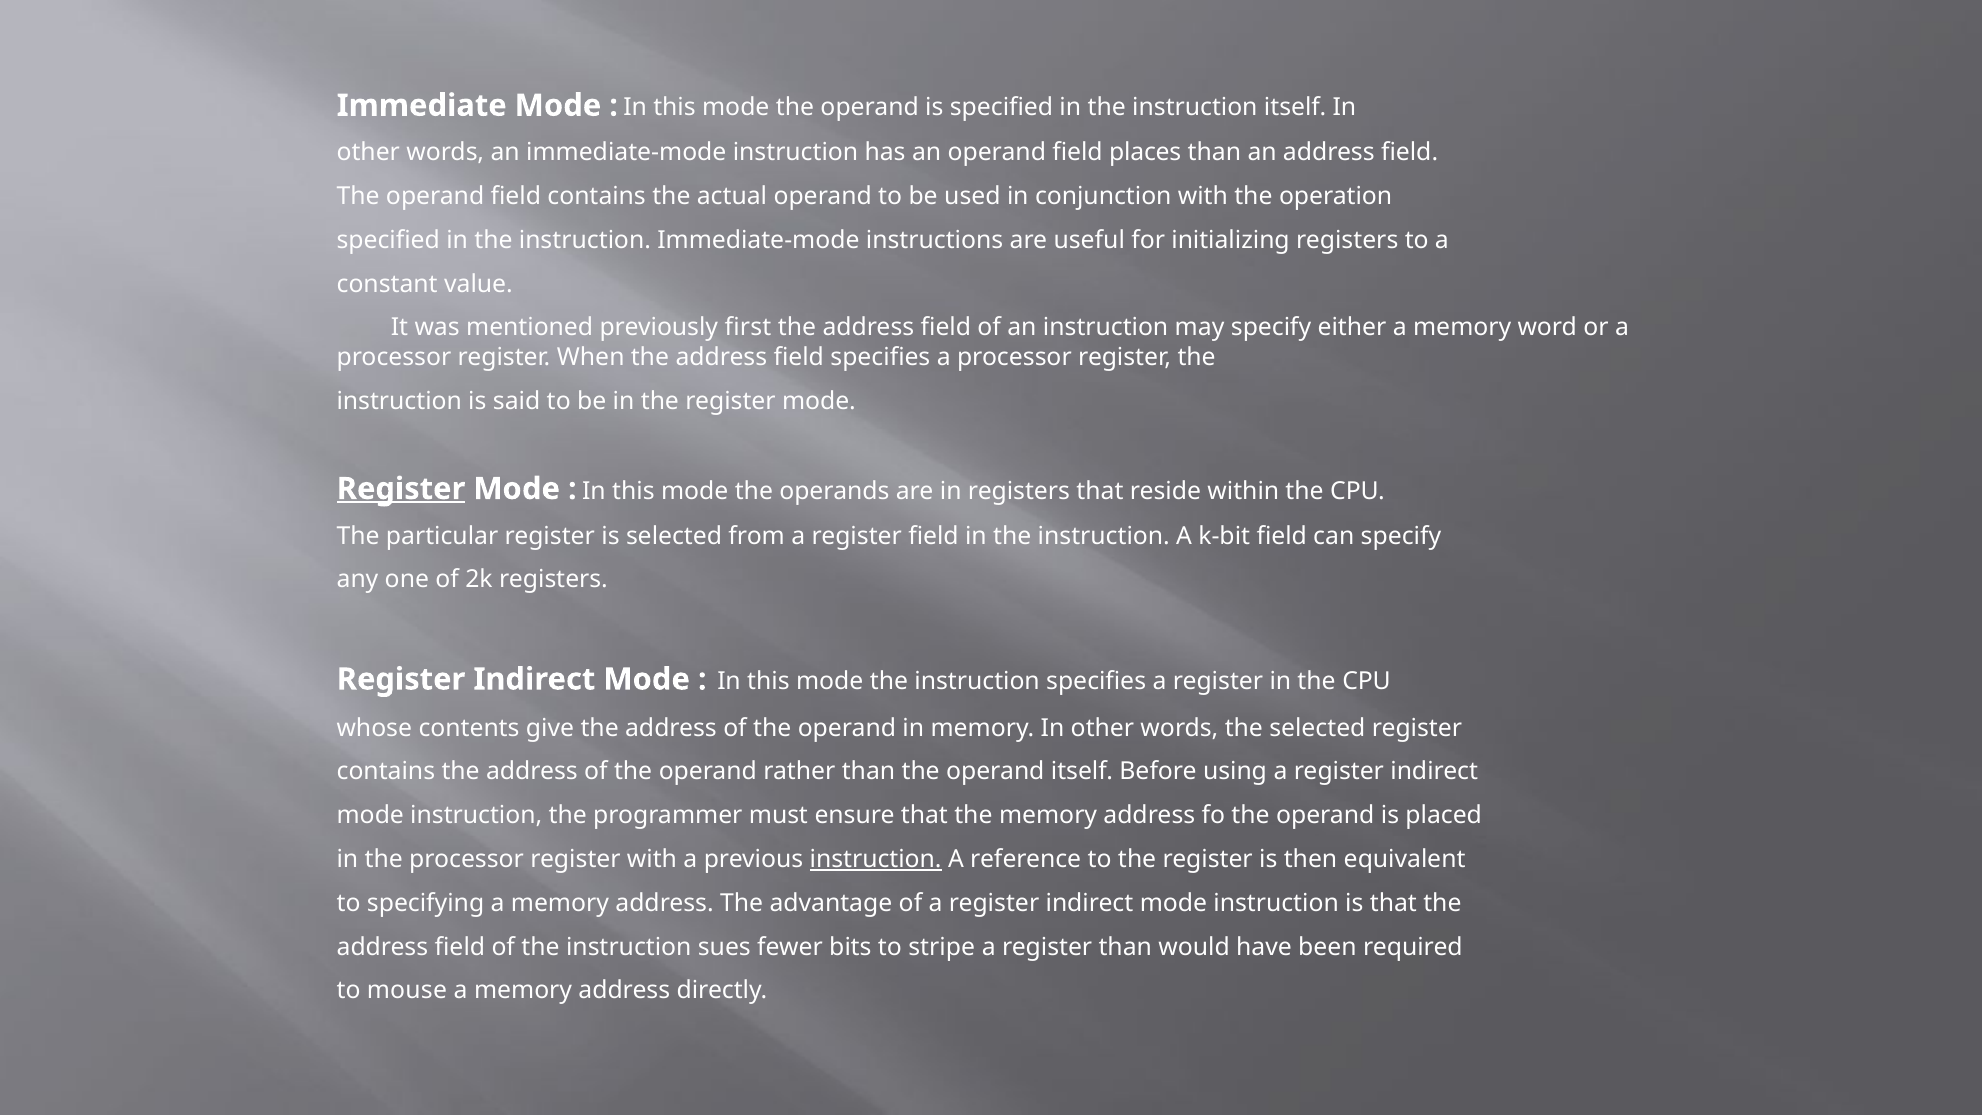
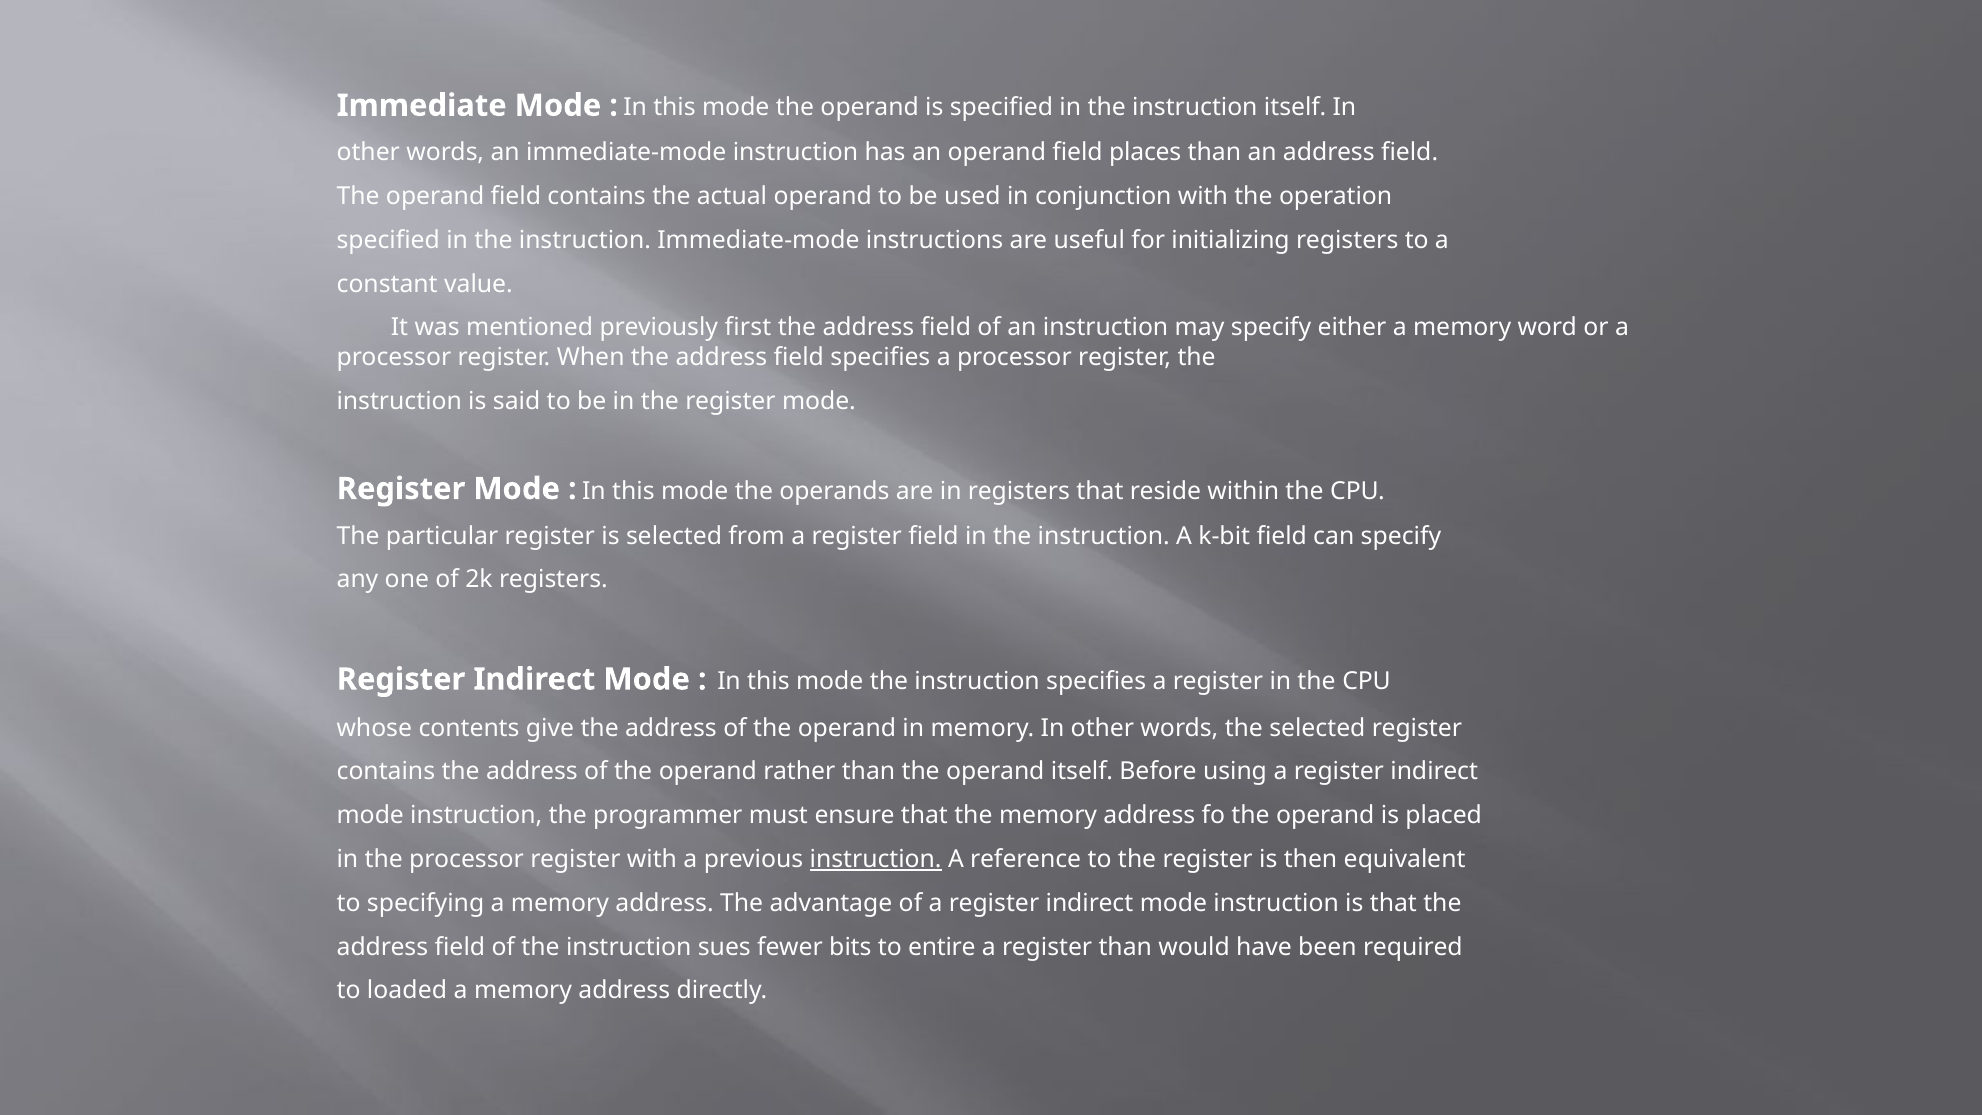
Register underline: present -> none (401, 489)
stripe: stripe -> entire (942, 947)
mouse: mouse -> loaded (407, 991)
